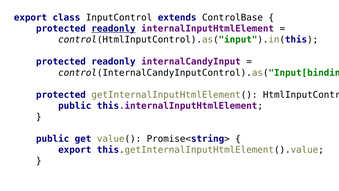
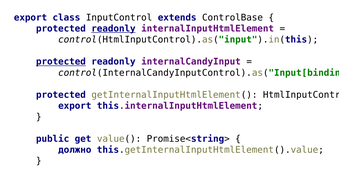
protected underline: none -> present (61, 62)
public: public -> export (75, 106)
export: export -> должно (75, 150)
